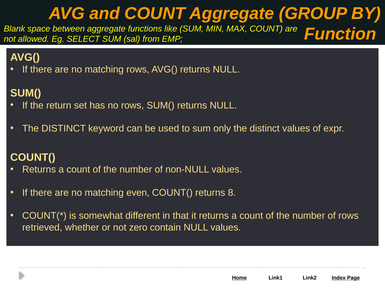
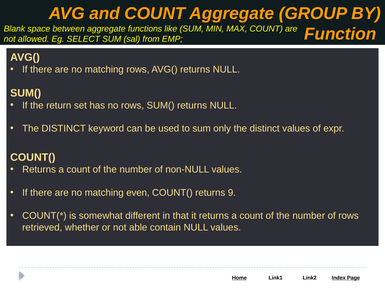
8: 8 -> 9 (232, 193)
zero: zero -> able (138, 227)
